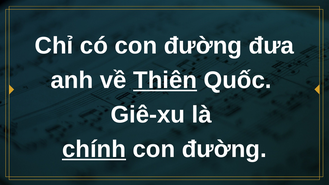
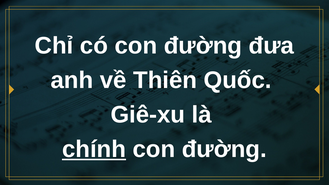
Thiên underline: present -> none (165, 80)
